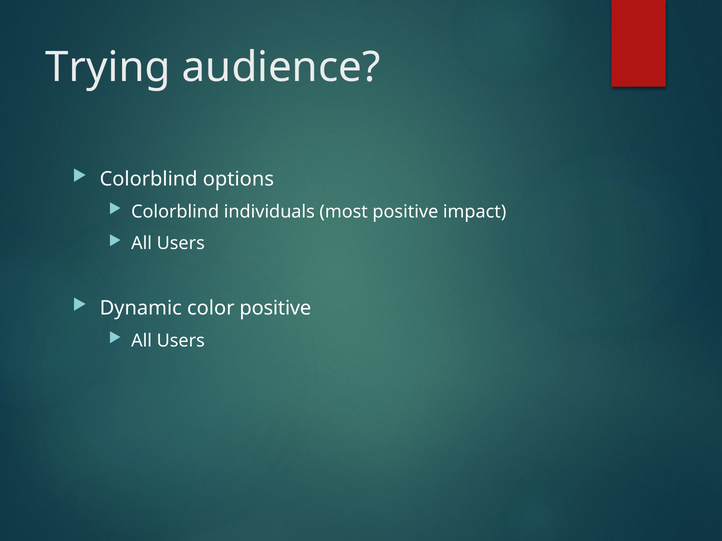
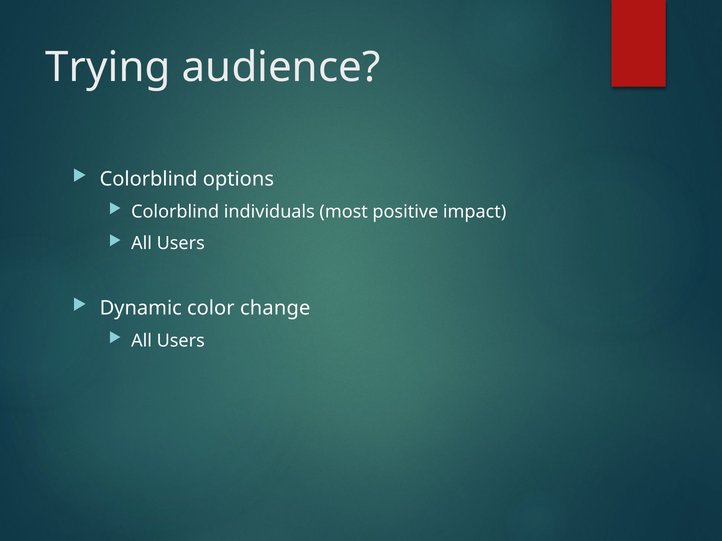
color positive: positive -> change (275, 308)
